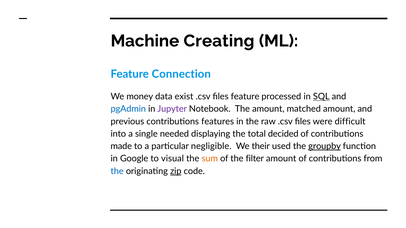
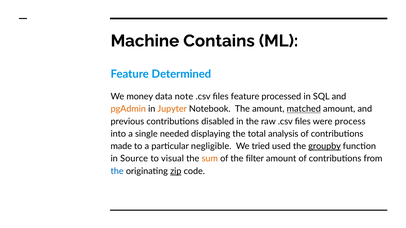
Creating: Creating -> Contains (219, 41)
Connection: Connection -> Determined (181, 74)
exist: exist -> note (184, 97)
SQL underline: present -> none (321, 97)
pgAdmin colour: blue -> orange (128, 109)
Jupyter colour: purple -> orange (172, 109)
matched underline: none -> present (304, 109)
features: features -> disabled (218, 122)
difficult: difficult -> process (350, 122)
decided: decided -> analysis (283, 134)
their: their -> tried (261, 146)
Google: Google -> Source (134, 159)
